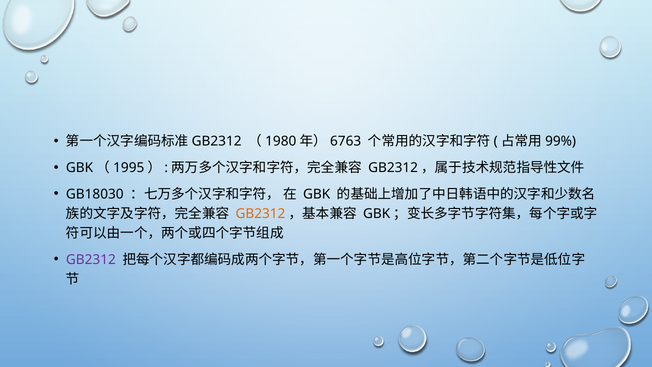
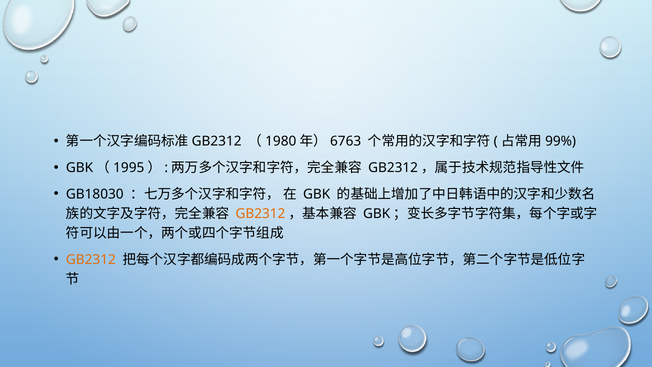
GB2312 colour: purple -> orange (91, 260)
